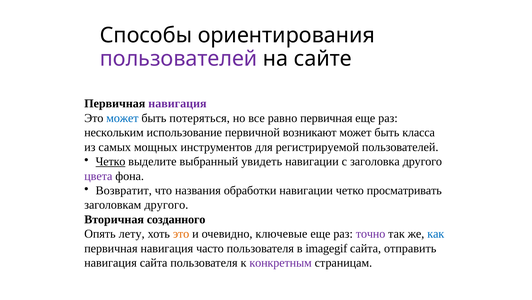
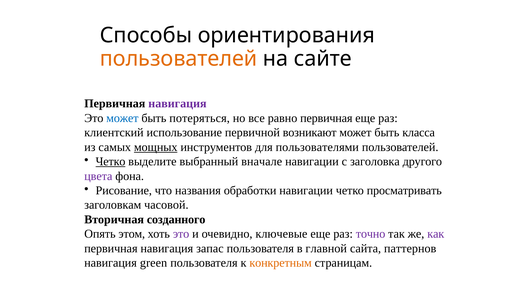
пользователей colour: purple -> orange (179, 59)
нескольким: нескольким -> клиентский (114, 132)
мощных underline: none -> present (156, 147)
регистрируемой: регистрируемой -> пользователями (317, 147)
увидеть: увидеть -> вначале (262, 161)
Возвратит: Возвратит -> Рисование (124, 190)
заголовкам другого: другого -> часовой (166, 204)
лету: лету -> этом (132, 233)
это colour: orange -> purple (181, 233)
как colour: blue -> purple (436, 233)
часто: часто -> запас (210, 248)
imagegif: imagegif -> главной (326, 248)
отправить: отправить -> паттернов (410, 248)
навигация сайта: сайта -> green (154, 262)
конкретным colour: purple -> orange (281, 262)
